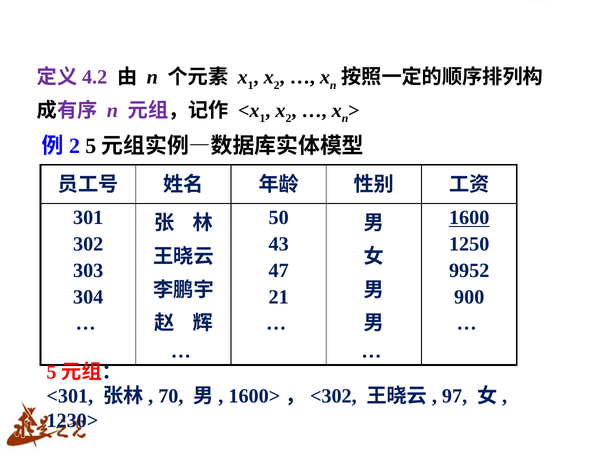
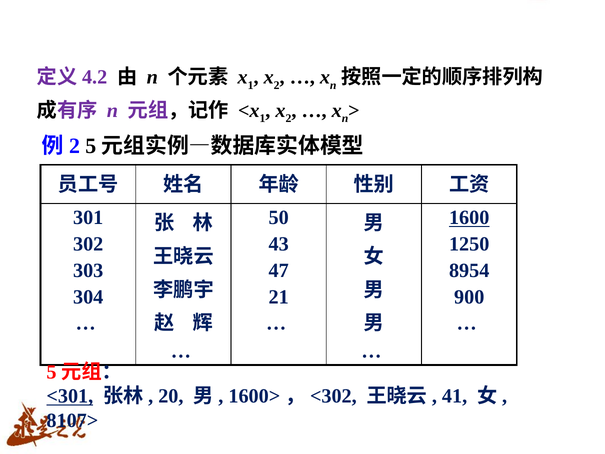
9952: 9952 -> 8954 (469, 270)
<301 underline: none -> present (70, 396)
70: 70 -> 20 (171, 396)
97: 97 -> 41 (455, 396)
1230>: 1230> -> 8107> (72, 420)
